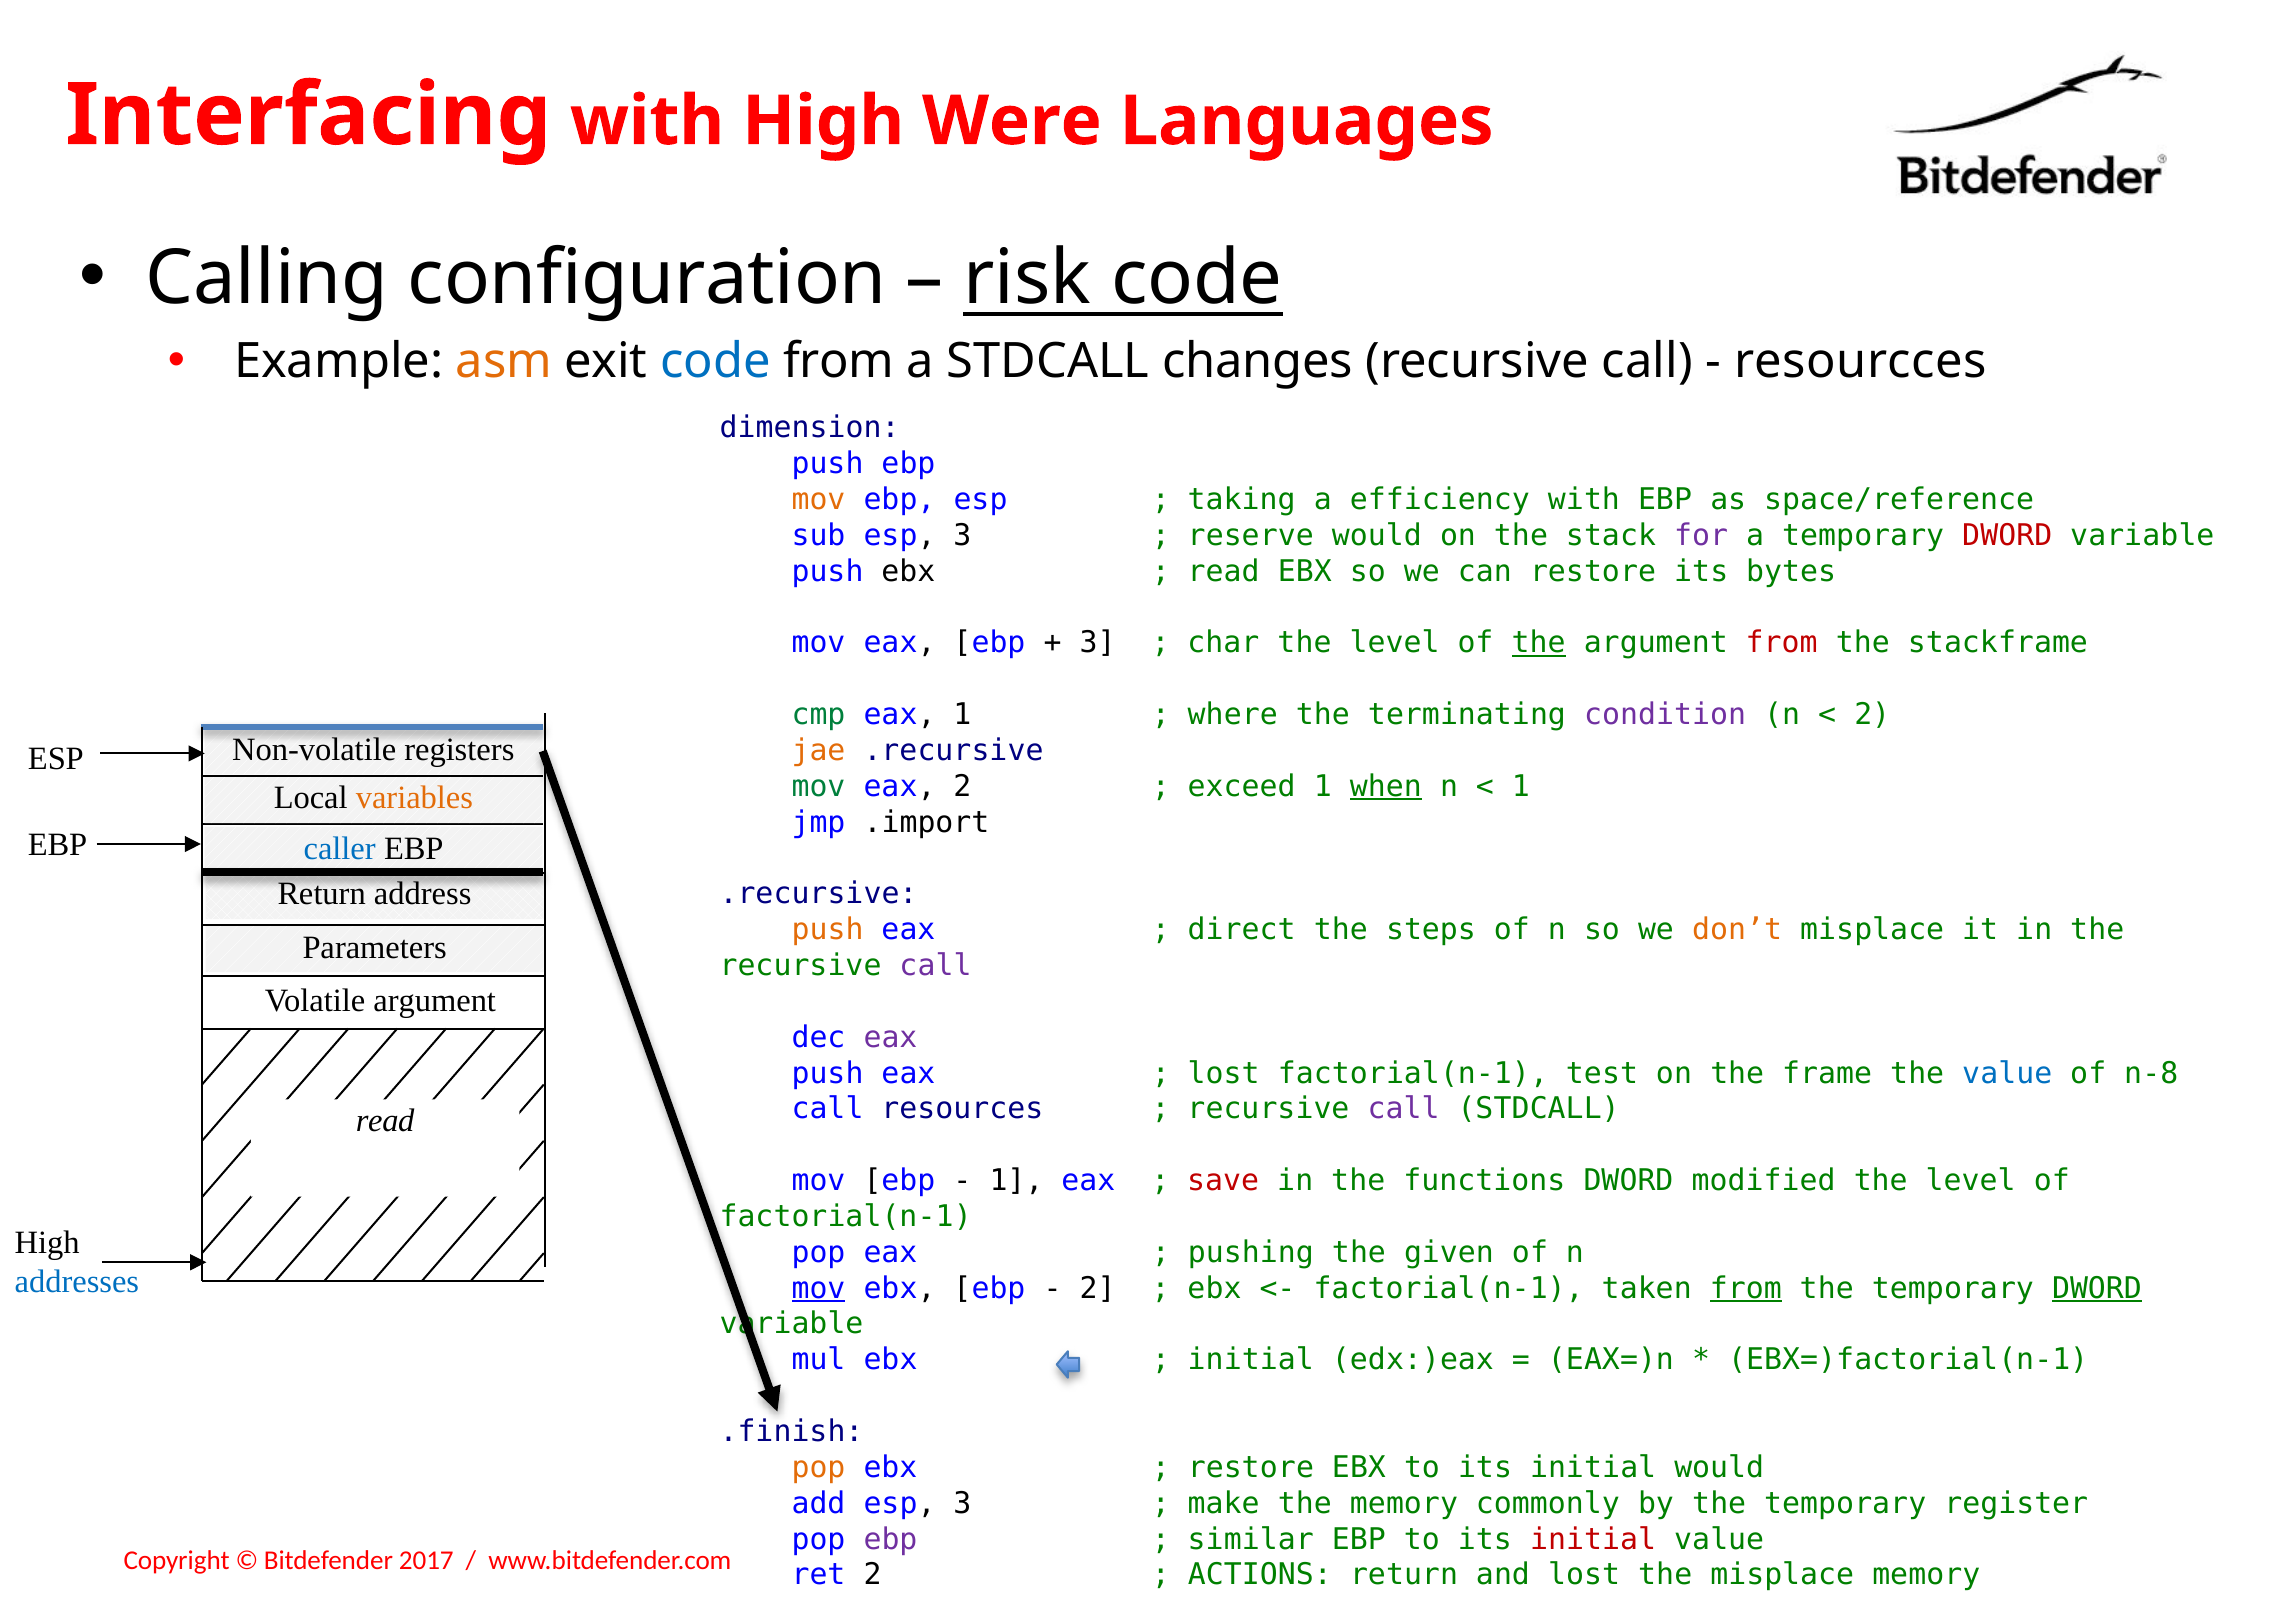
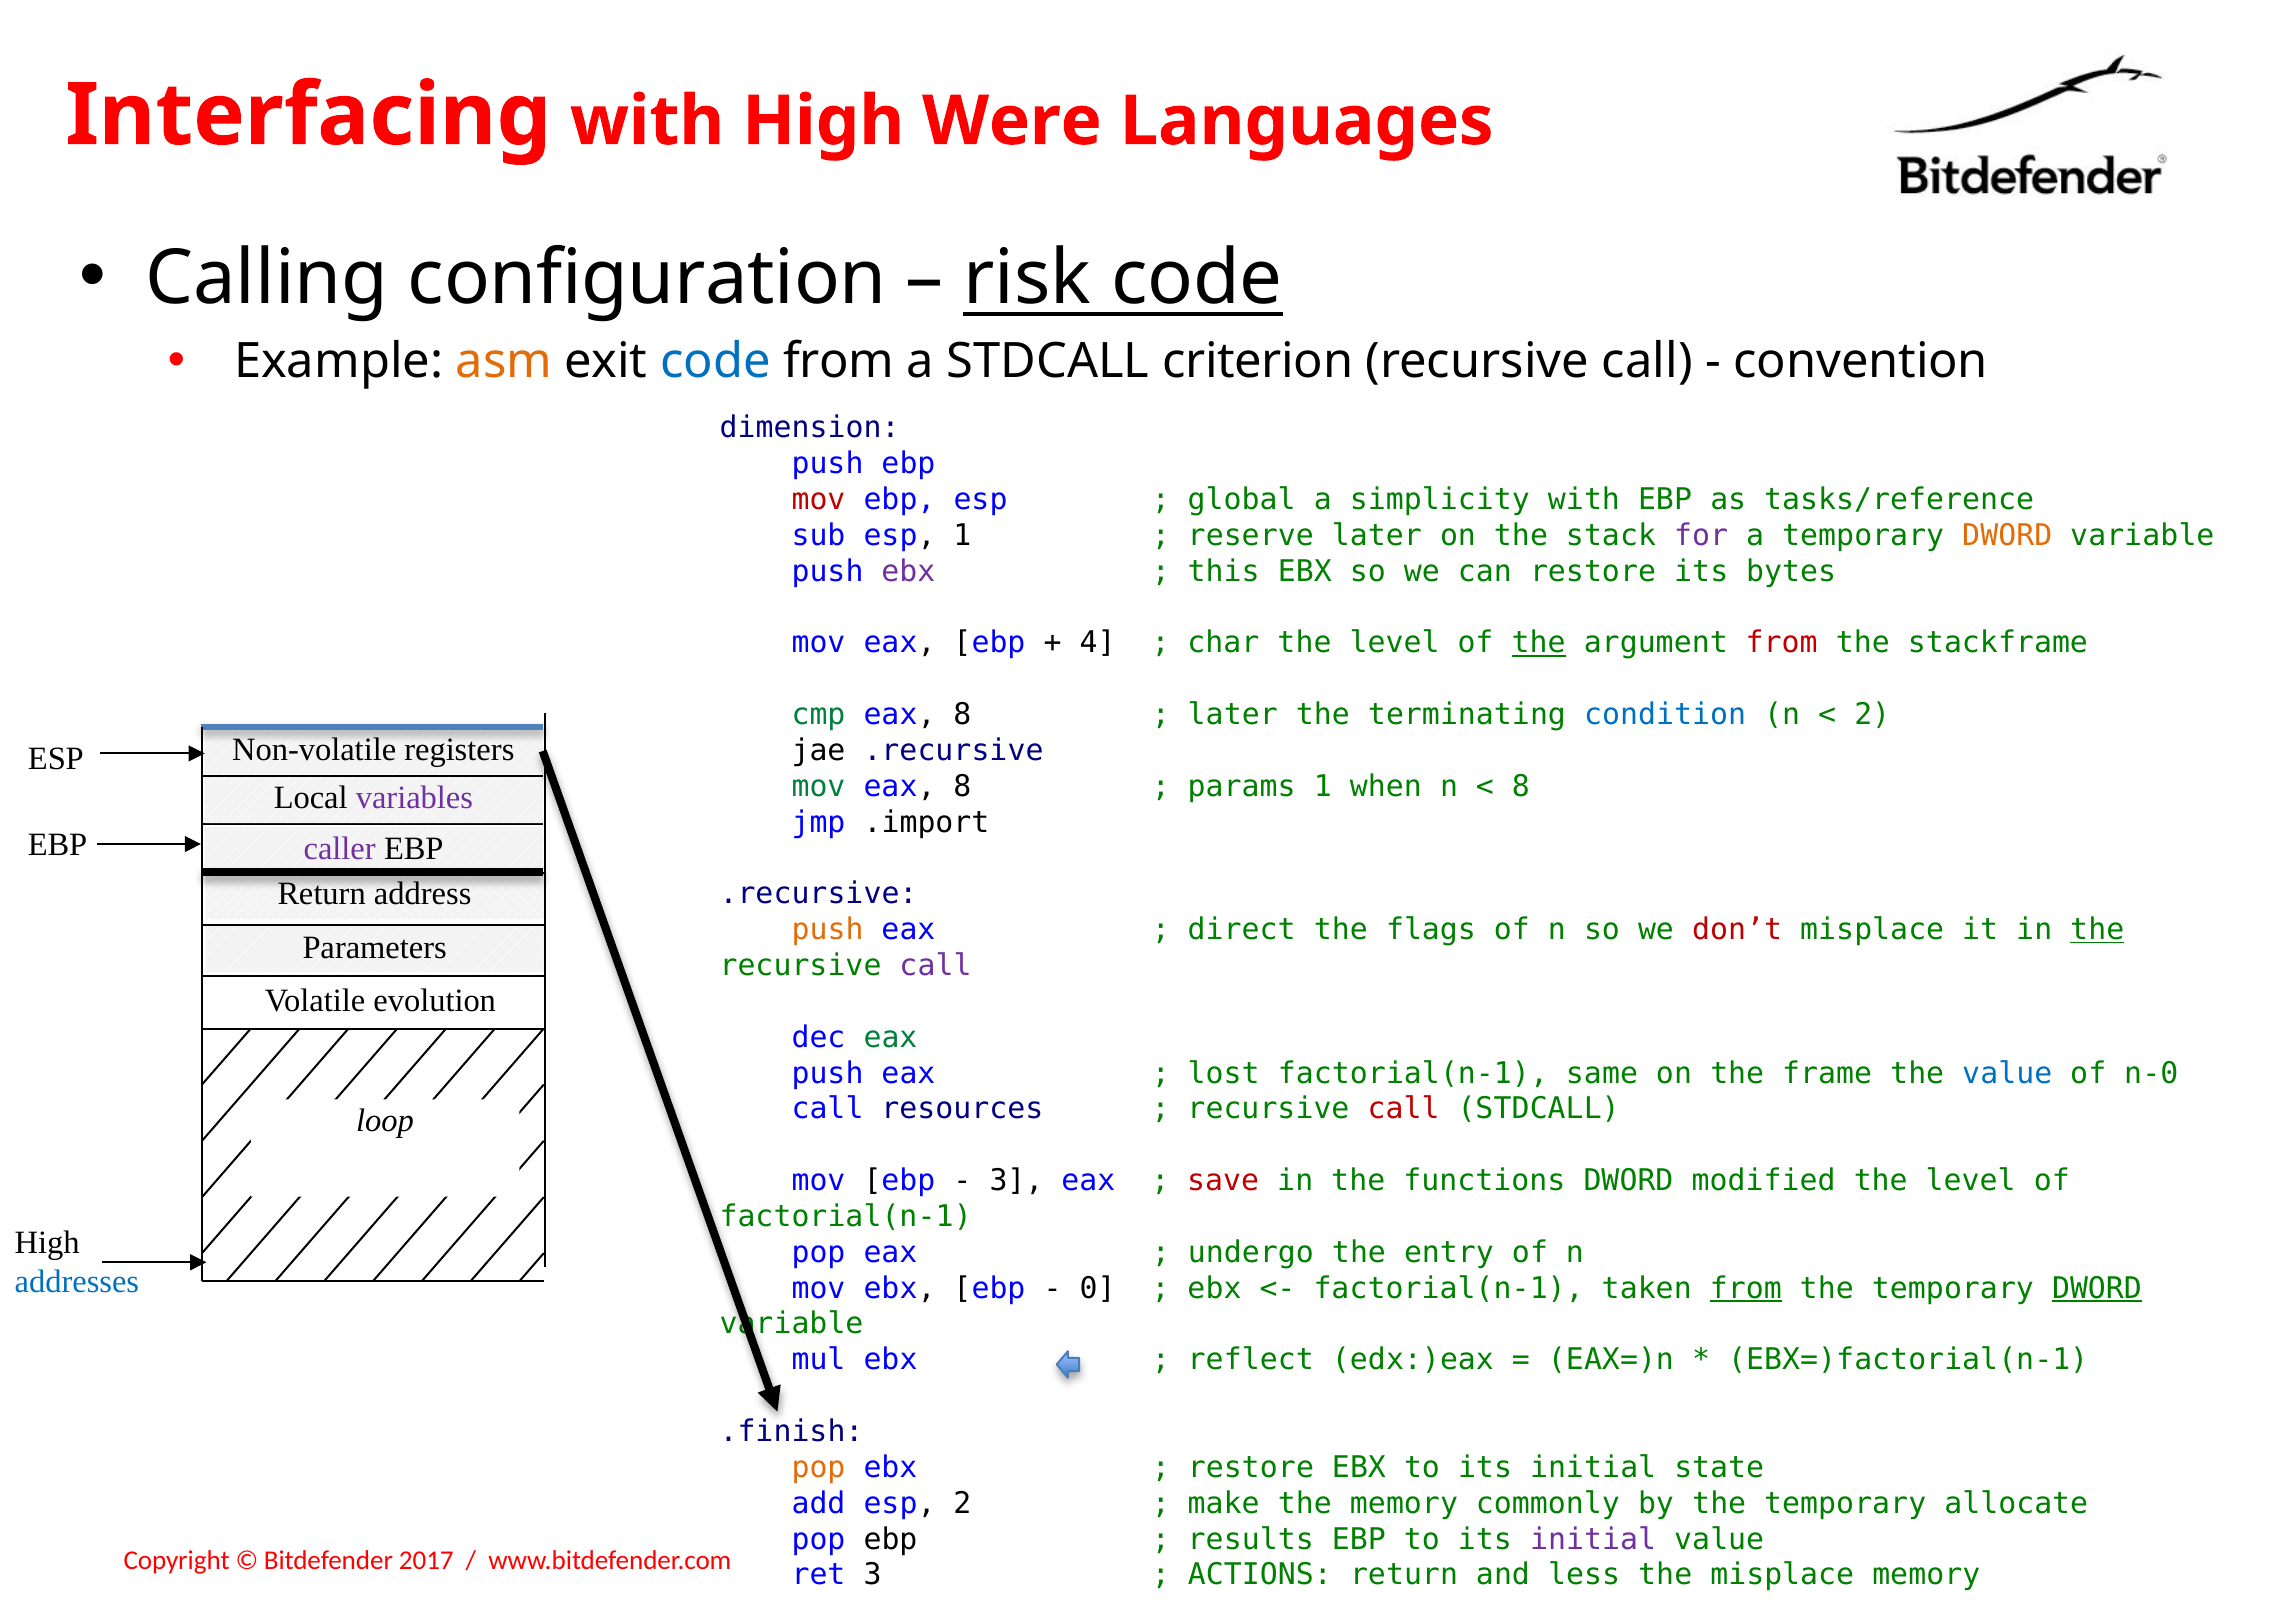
changes: changes -> criterion (1258, 361)
resourcces: resourcces -> convention (1861, 361)
mov colour: orange -> red (819, 499)
taking: taking -> global (1242, 499)
efficiency: efficiency -> simplicity (1440, 499)
space/reference: space/reference -> tasks/reference (1899, 499)
sub esp 3: 3 -> 1 (962, 535)
reserve would: would -> later (1377, 535)
DWORD colour: red -> orange (2007, 535)
ebx colour: black -> purple (908, 571)
read: read -> this (1224, 571)
3: 3 -> 4 (1098, 643)
1: 1 -> 8 (962, 714)
where: where -> later (1233, 714)
condition colour: purple -> blue (1665, 714)
jae colour: orange -> black (819, 750)
2: 2 -> 8 (962, 786)
exceed: exceed -> params (1242, 786)
when underline: present -> none (1386, 786)
1: 1 -> 8 (1521, 786)
variables colour: orange -> purple (414, 798)
caller colour: blue -> purple (340, 848)
steps: steps -> flags (1431, 929)
don’t colour: orange -> red (1737, 929)
the underline: none -> present (2097, 929)
Volatile argument: argument -> evolution (435, 1000)
eax colour: purple -> green (890, 1037)
test: test -> same (1602, 1073)
n-8: n-8 -> n-0 (2151, 1073)
call colour: purple -> red (1404, 1109)
read: read -> loop (385, 1121)
1: 1 -> 3 (1016, 1180)
pushing: pushing -> undergo (1251, 1252)
given: given -> entry (1449, 1252)
mov underline: present -> none (819, 1288)
2: 2 -> 0 (1098, 1288)
initial: initial -> reflect (1251, 1359)
initial would: would -> state (1719, 1467)
add esp 3: 3 -> 2 (962, 1503)
register: register -> allocate (2016, 1503)
ebp colour: purple -> black (890, 1539)
similar: similar -> results (1251, 1539)
initial colour: red -> purple (1593, 1539)
ret 2: 2 -> 3 (873, 1574)
and lost: lost -> less (1584, 1574)
